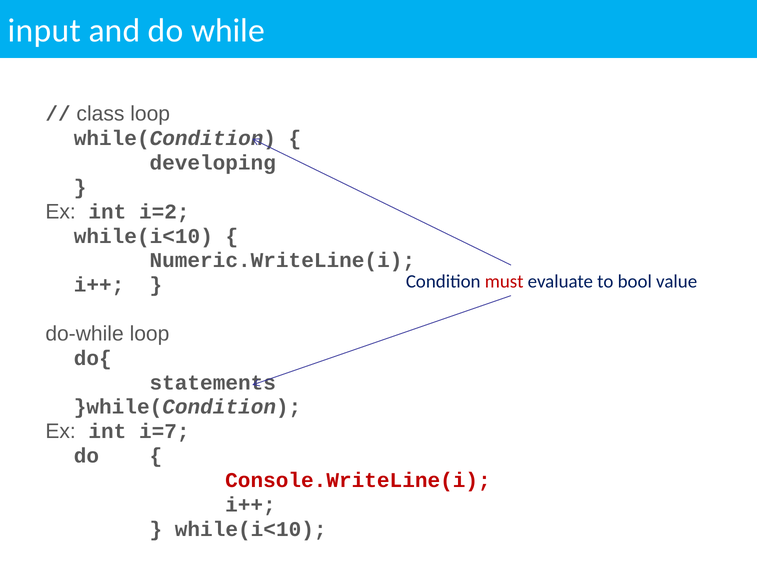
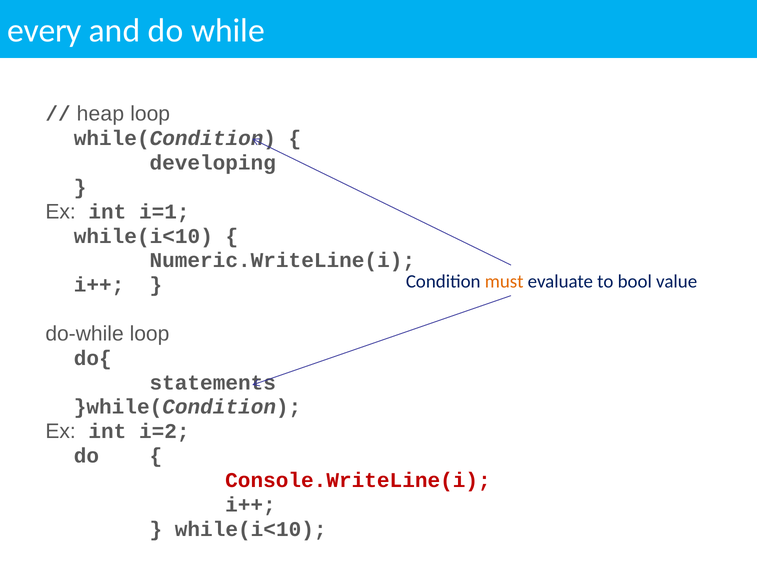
input: input -> every (45, 31)
class: class -> heap (100, 114)
i=2: i=2 -> i=1 (164, 212)
must colour: red -> orange (504, 281)
i=7: i=7 -> i=2 (164, 431)
